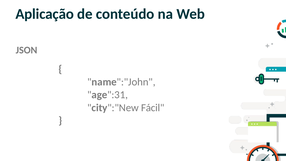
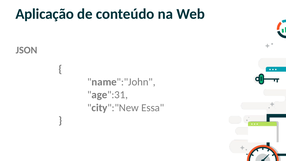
Fácil: Fácil -> Essa (153, 108)
